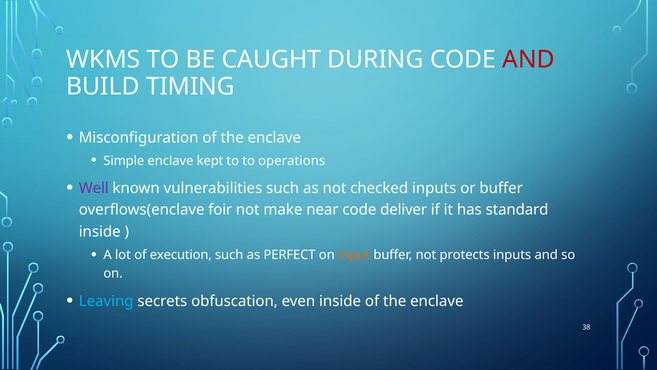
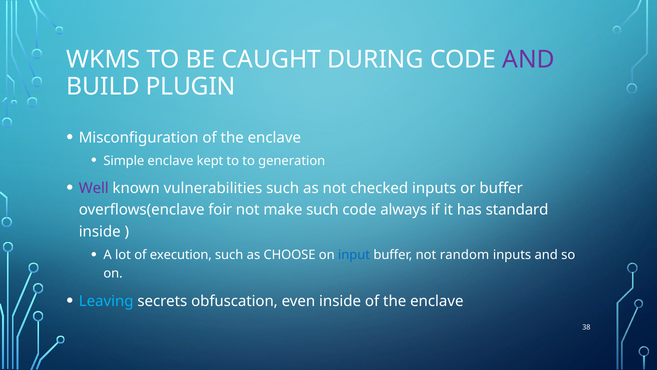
AND colour: red -> purple (529, 60)
TIMING: TIMING -> PLUGIN (191, 86)
operations: operations -> generation (292, 161)
make near: near -> such (322, 210)
deliver: deliver -> always (404, 210)
PERFECT: PERFECT -> CHOOSE (290, 255)
input colour: orange -> blue (354, 255)
protects: protects -> random (464, 255)
